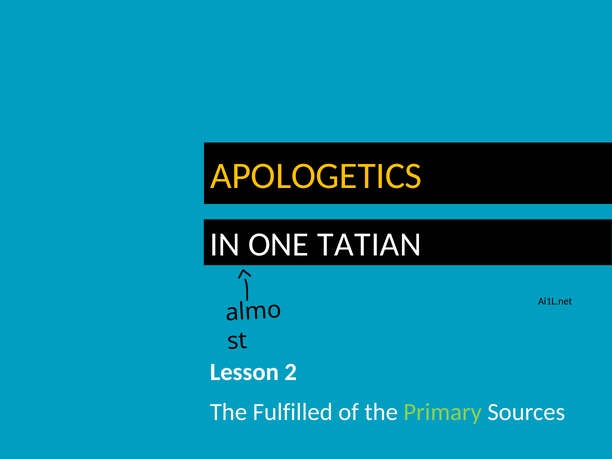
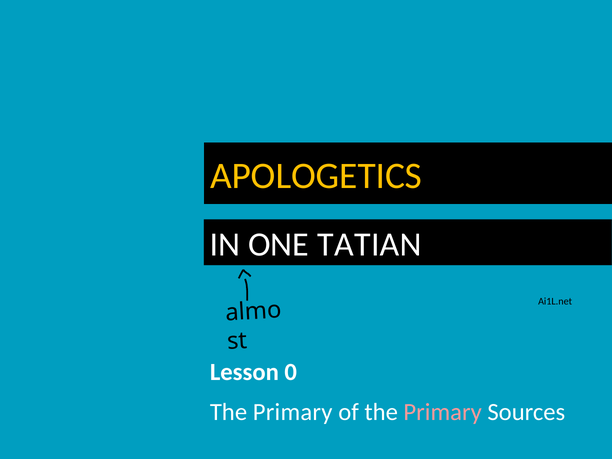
2: 2 -> 0 (291, 372)
Fulfilled: Fulfilled -> Primary (293, 412)
Primary colour: light green -> pink (443, 412)
